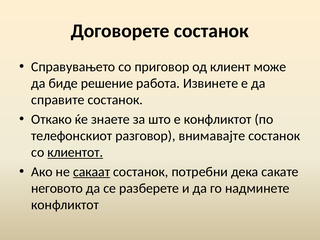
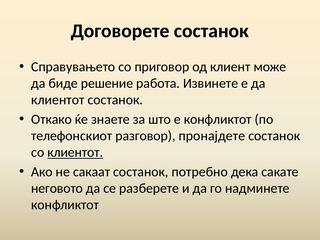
справите: справите -> клиентот (58, 100)
внимавајте: внимавајте -> пронајдете (212, 136)
сакаат underline: present -> none (92, 172)
потребни: потребни -> потребно (200, 172)
